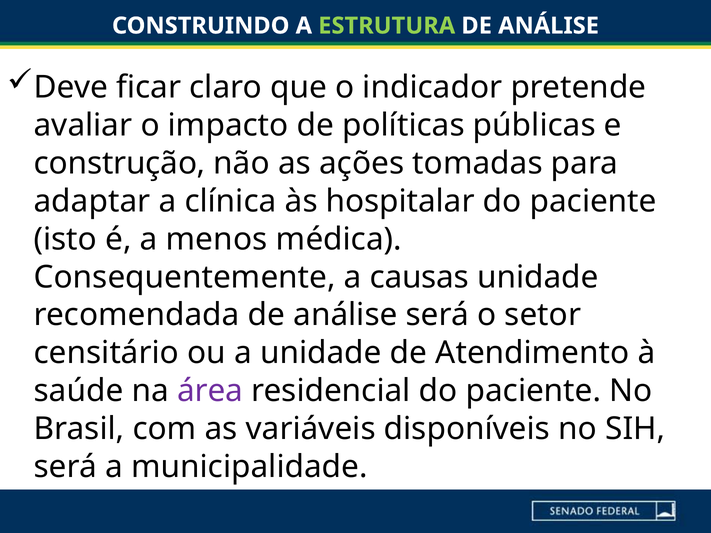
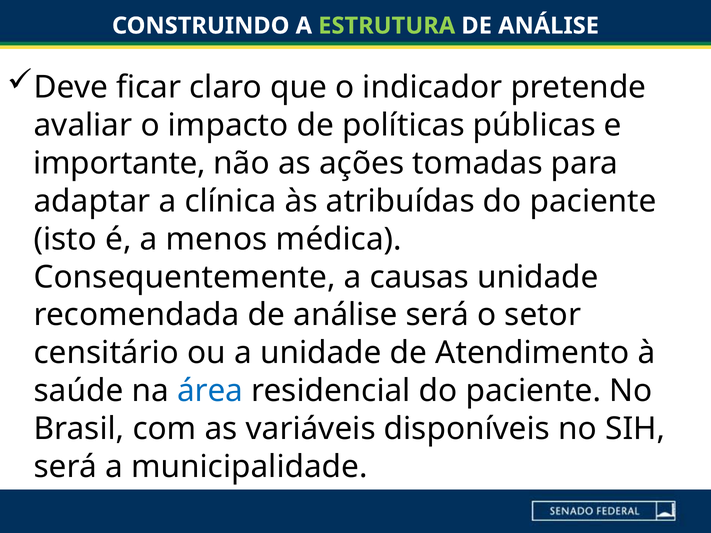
construção: construção -> importante (120, 163)
hospitalar: hospitalar -> atribuídas (400, 201)
área colour: purple -> blue (210, 391)
